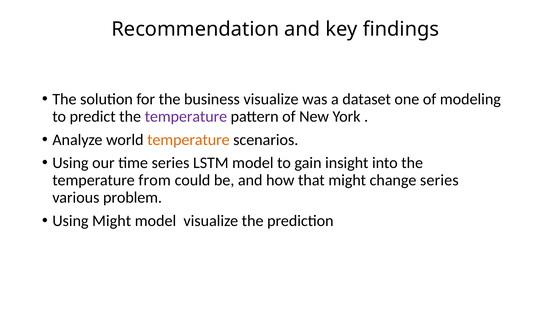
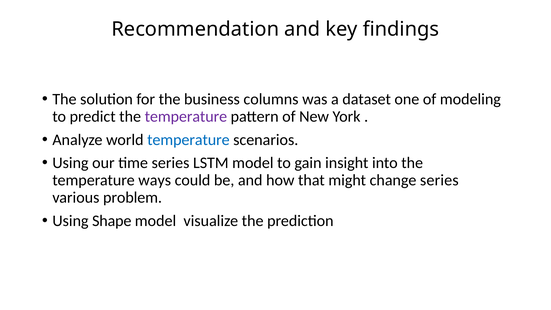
business visualize: visualize -> columns (271, 99)
temperature colour: orange -> blue (188, 140)
from: from -> ways (155, 180)
Using Might: Might -> Shape (112, 221)
